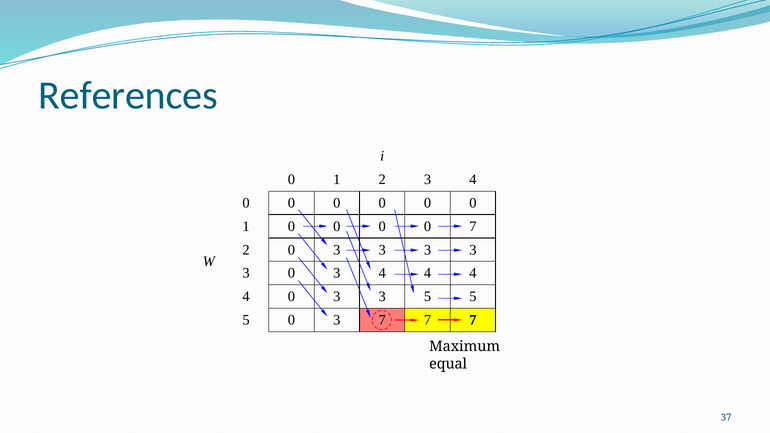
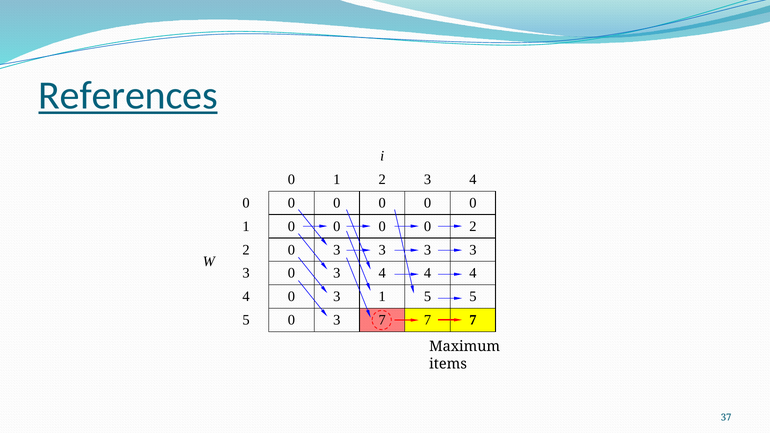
References underline: none -> present (128, 95)
0 7: 7 -> 2 (473, 226)
4 0 3 3: 3 -> 1 (382, 297)
equal: equal -> items (448, 364)
